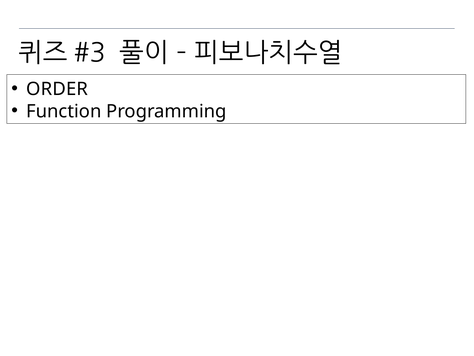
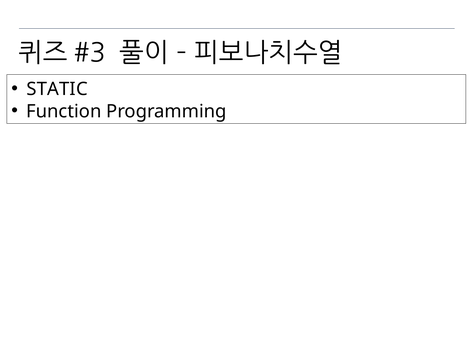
ORDER: ORDER -> STATIC (57, 89)
